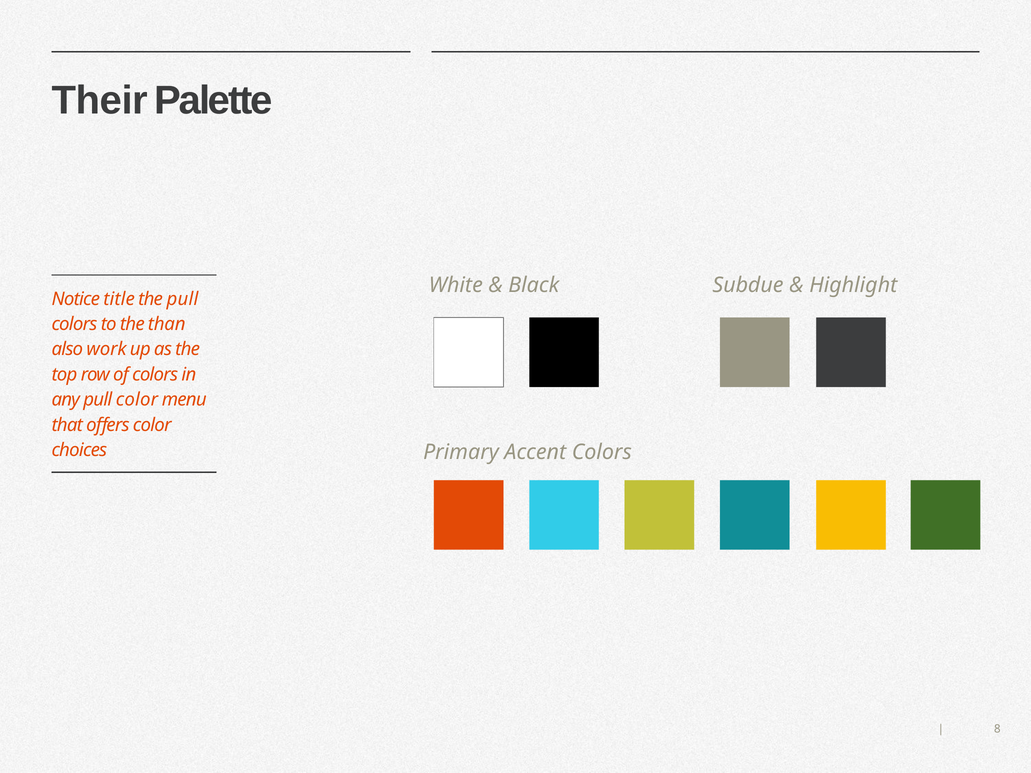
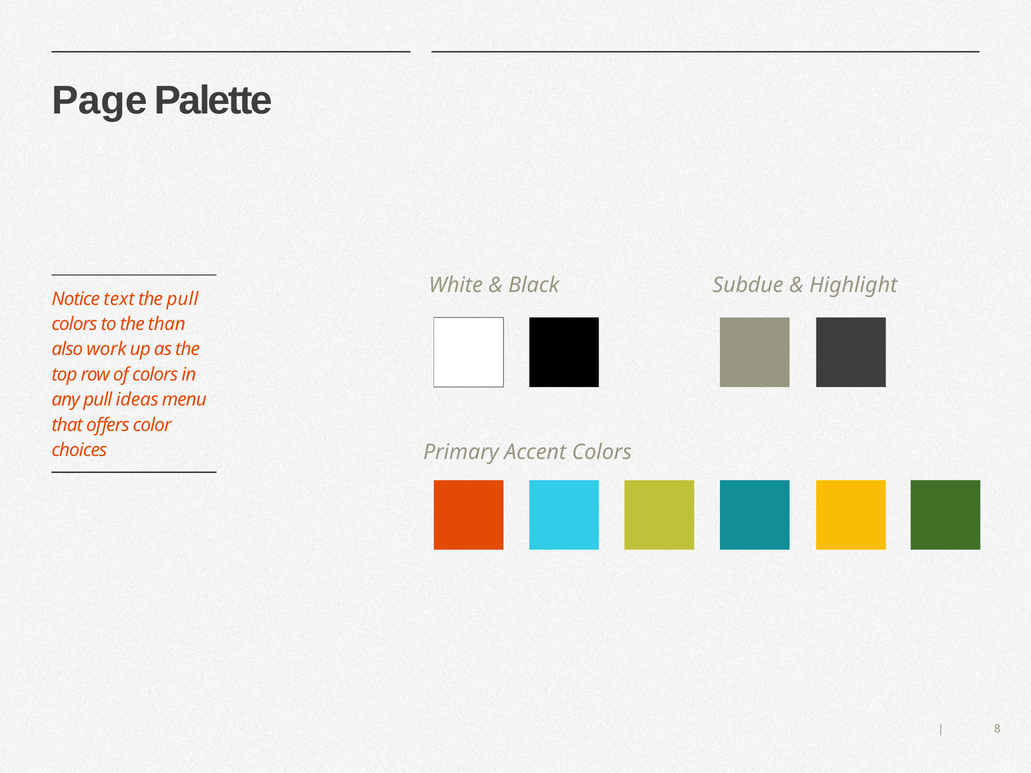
Their: Their -> Page (99, 101)
title: title -> text (119, 299)
pull color: color -> ideas (137, 400)
